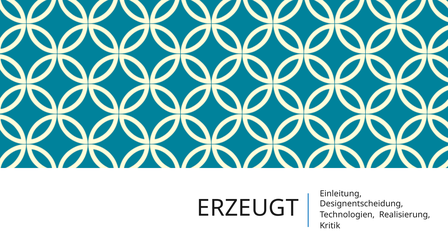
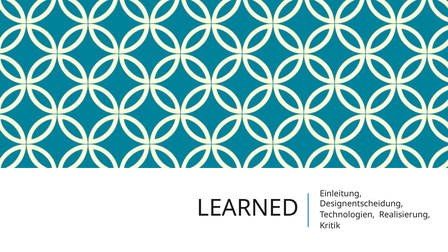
ERZEUGT: ERZEUGT -> LEARNED (248, 208)
